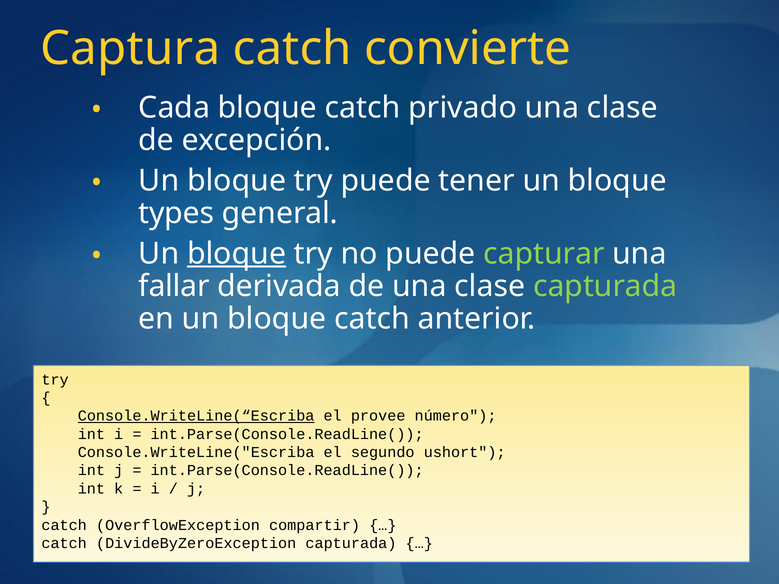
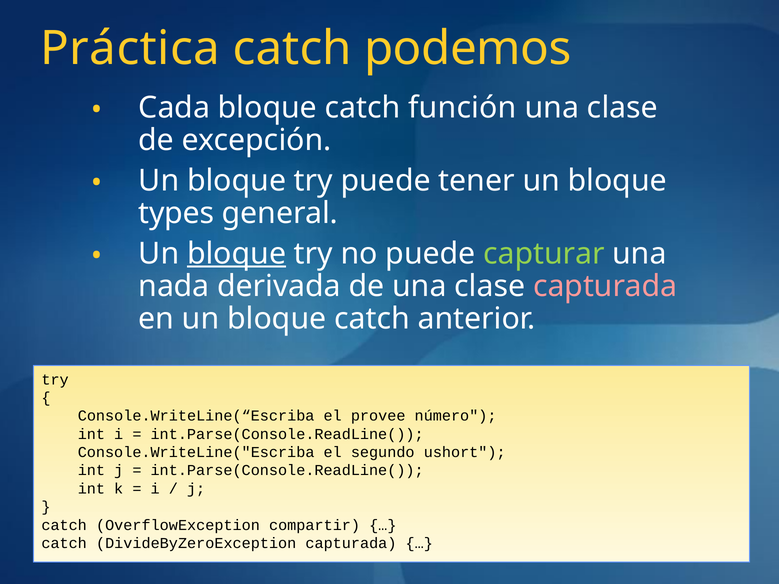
Captura: Captura -> Práctica (130, 49)
convierte: convierte -> podemos (468, 49)
privado: privado -> función (462, 108)
fallar: fallar -> nada (174, 286)
capturada colour: light green -> pink (605, 286)
Console.WriteLine(“Escriba underline: present -> none (196, 416)
